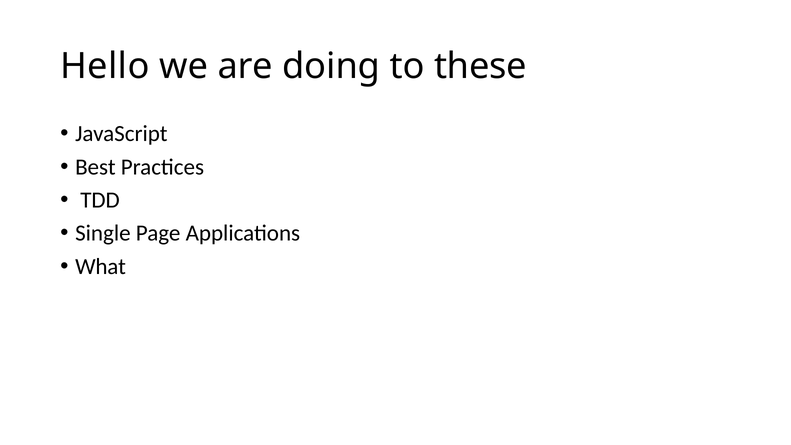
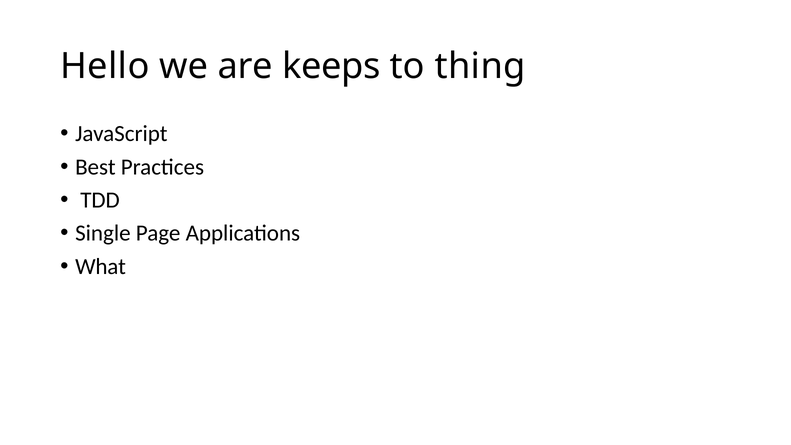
doing: doing -> keeps (331, 66)
these: these -> thing (480, 66)
